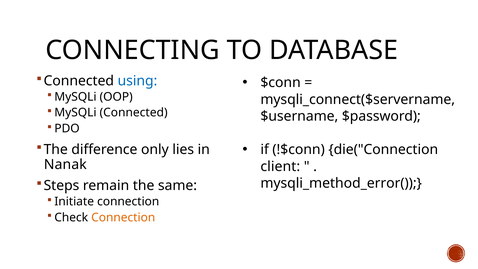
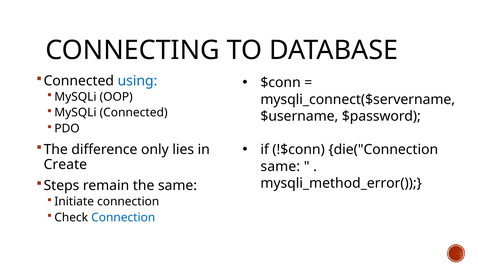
Nanak: Nanak -> Create (65, 164)
client: client -> same (280, 166)
Connection colour: orange -> blue (123, 217)
